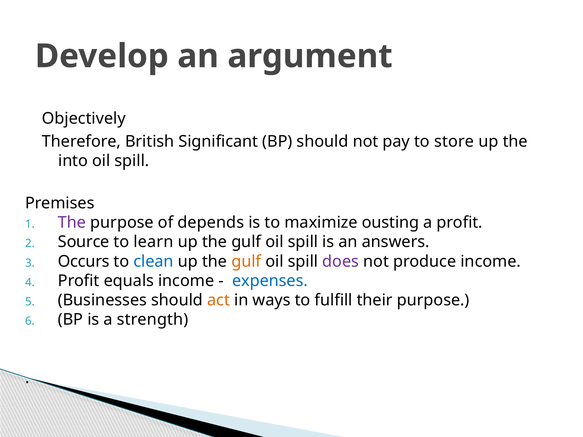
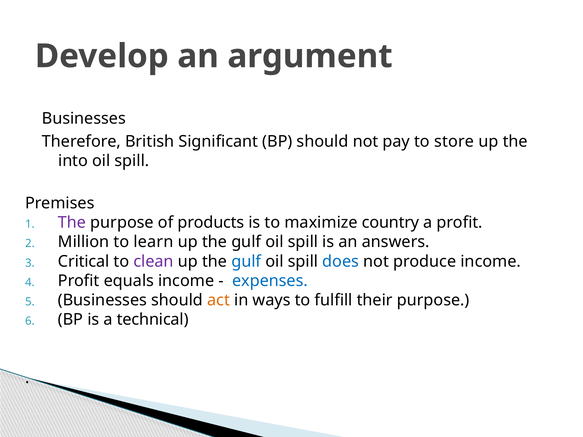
Objectively: Objectively -> Businesses (84, 119)
depends: depends -> products (211, 223)
ousting: ousting -> country (391, 223)
Source: Source -> Million (84, 242)
Occurs: Occurs -> Critical (84, 262)
clean colour: blue -> purple (154, 262)
gulf colour: orange -> blue (246, 262)
does colour: purple -> blue (341, 262)
strength: strength -> technical (153, 320)
